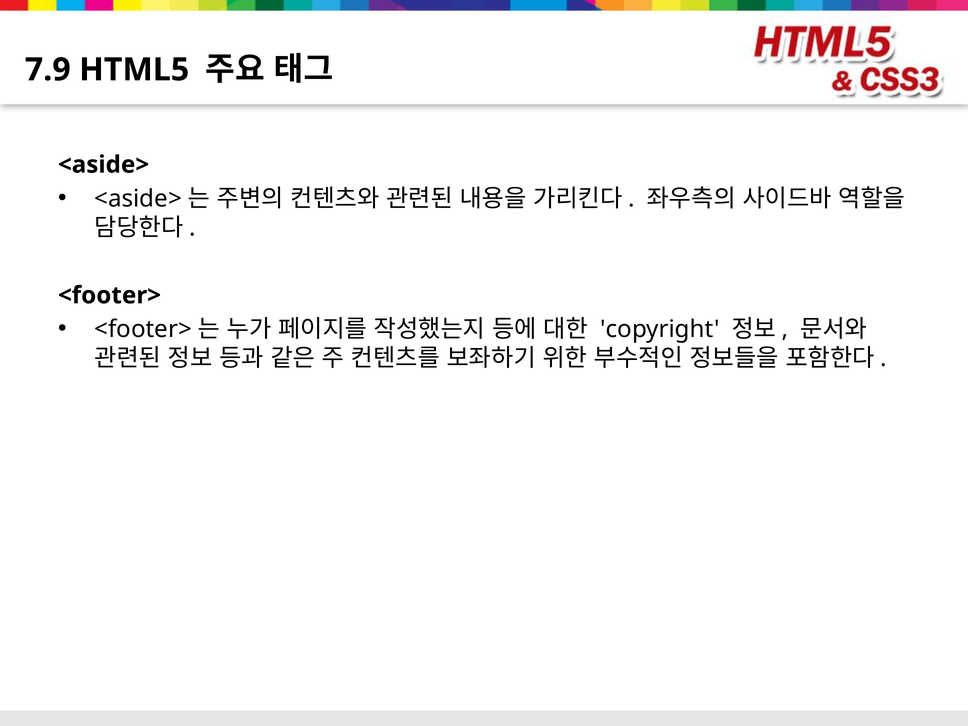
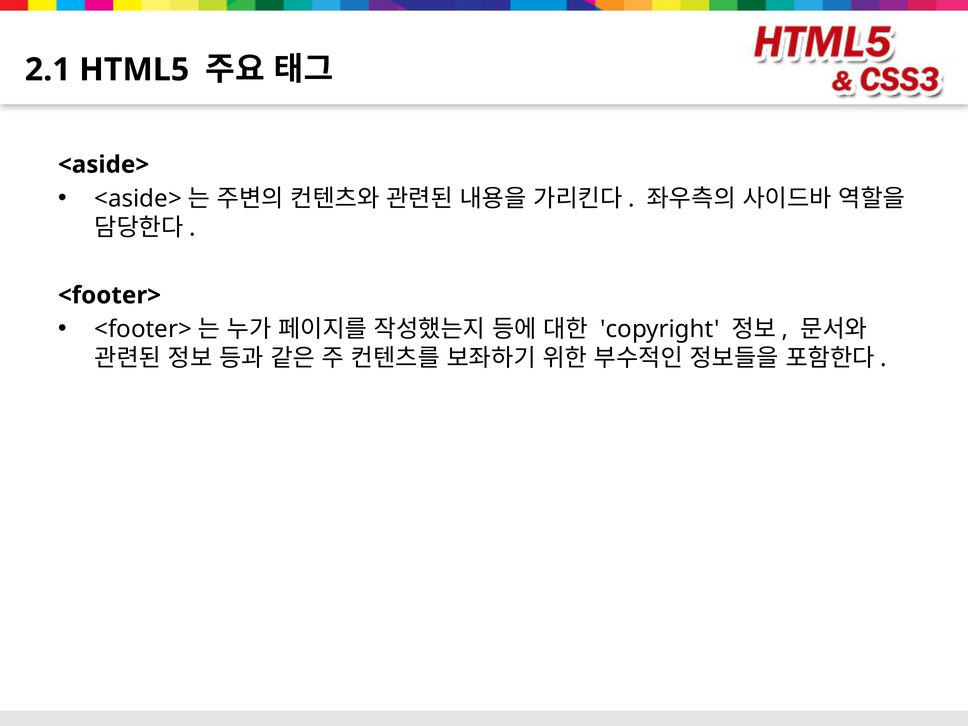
7.9: 7.9 -> 2.1 (48, 70)
